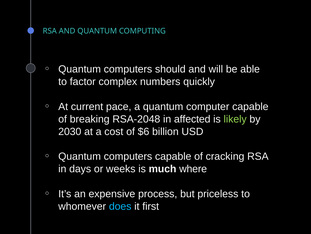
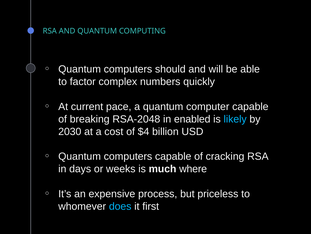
affected: affected -> enabled (192, 119)
likely colour: light green -> light blue (235, 119)
$6: $6 -> $4 (144, 131)
